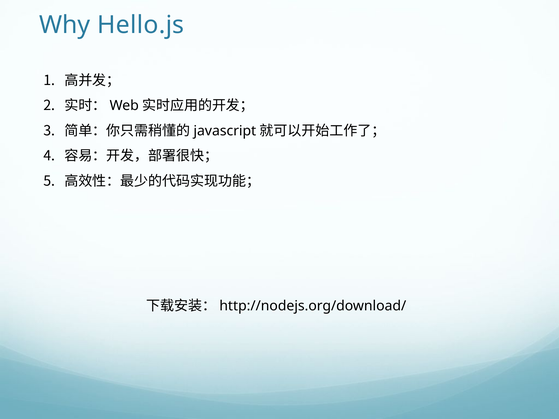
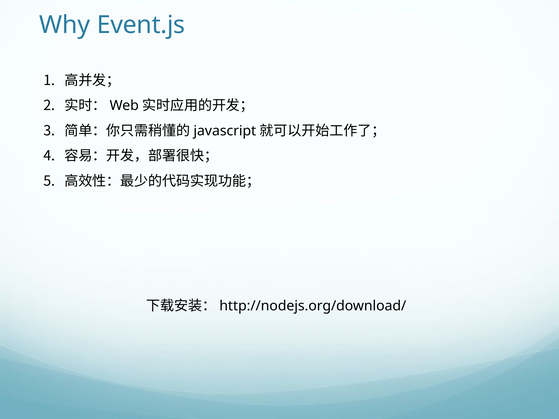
Hello.js: Hello.js -> Event.js (141, 25)
